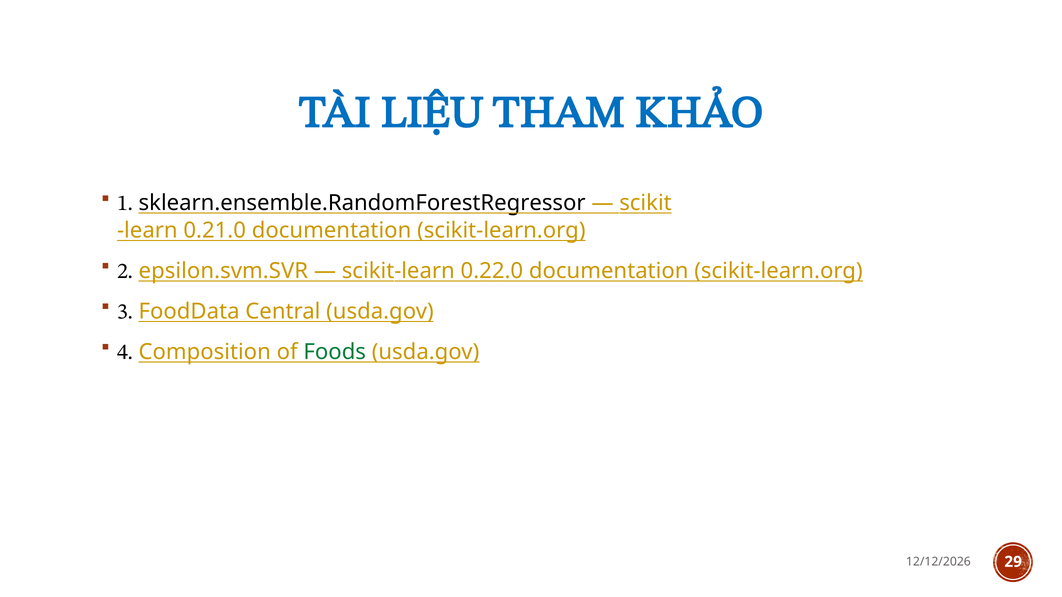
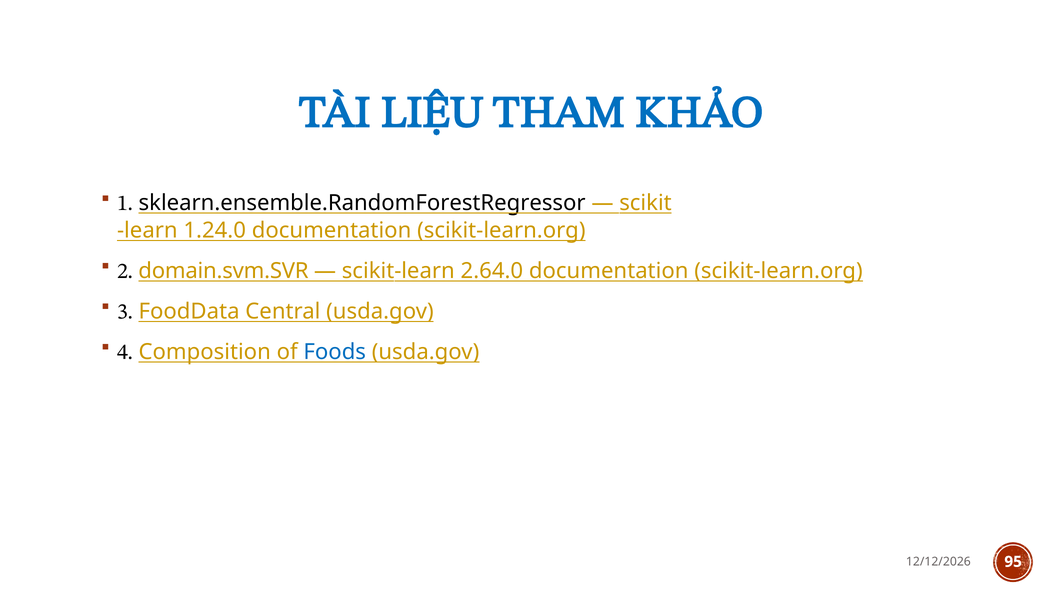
0.21.0: 0.21.0 -> 1.24.0 (215, 231)
epsilon.svm.SVR: epsilon.svm.SVR -> domain.svm.SVR (224, 271)
0.22.0: 0.22.0 -> 2.64.0 (492, 271)
Foods colour: green -> blue (335, 352)
29: 29 -> 95 (1013, 562)
